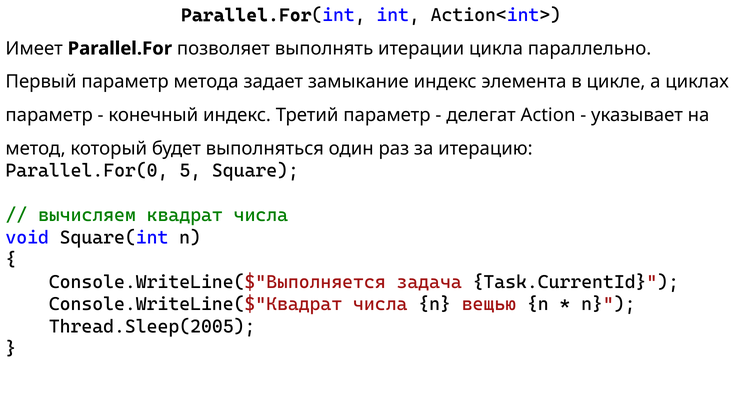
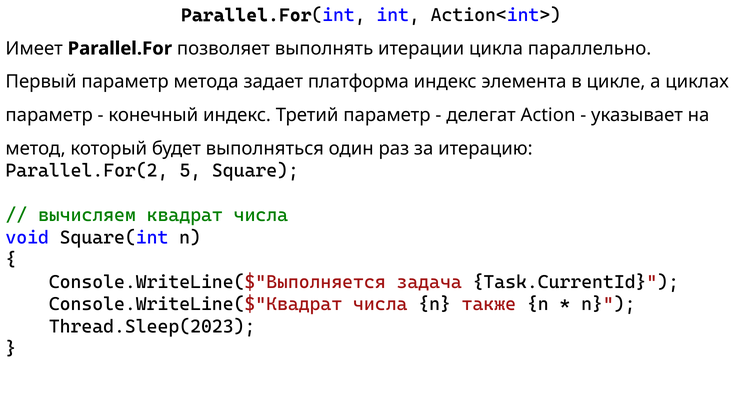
замыкание: замыкание -> платформа (358, 82)
Parallel.For(0: Parallel.For(0 -> Parallel.For(2 (87, 171)
вещью: вещью -> также (489, 305)
Thread.Sleep(2005: Thread.Sleep(2005 -> Thread.Sleep(2023 (152, 327)
